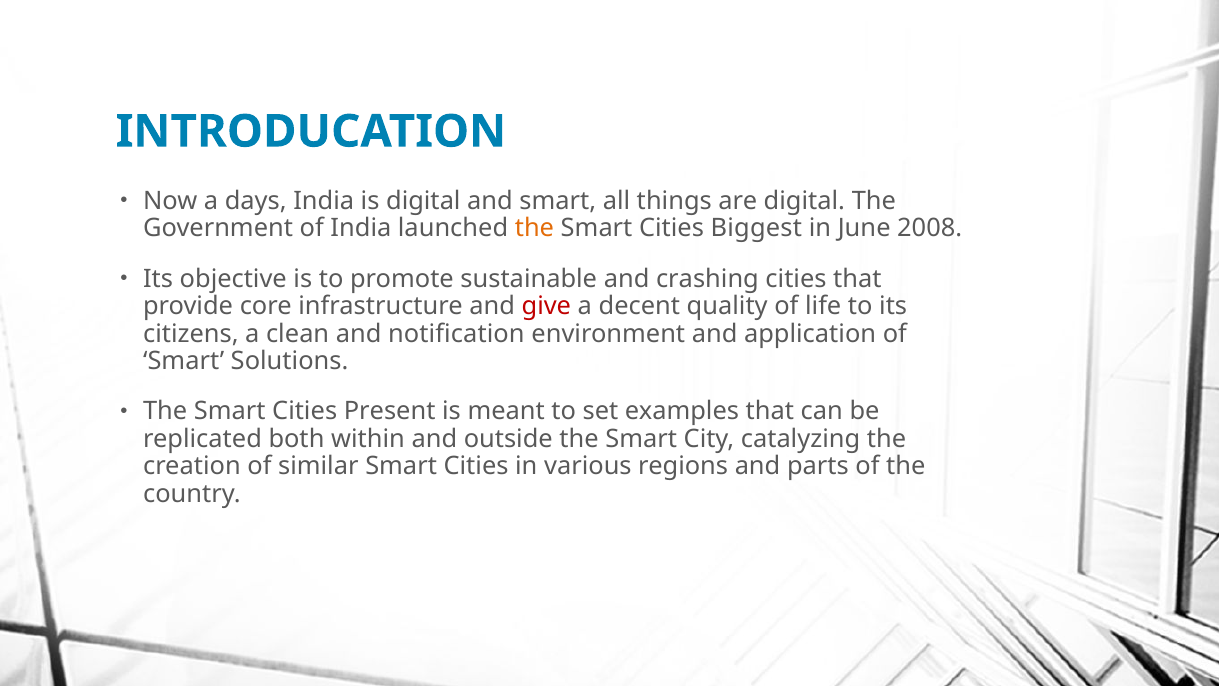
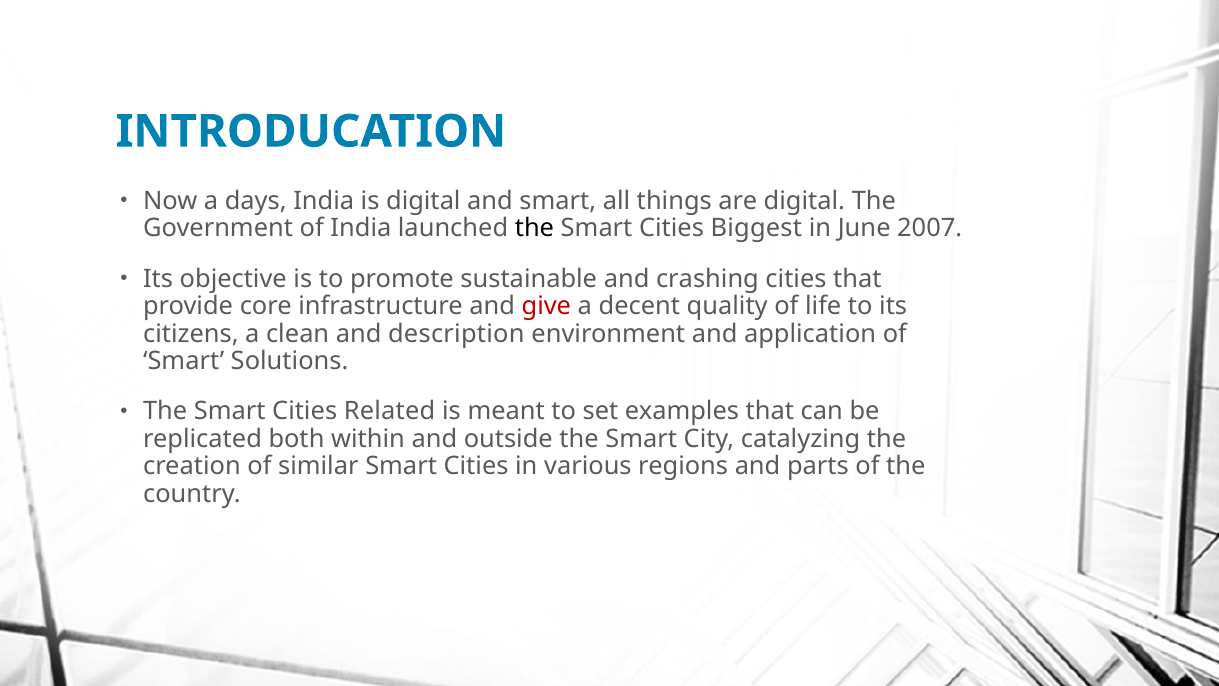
the colour: orange -> black (534, 228)
2008: 2008 -> 2007 (930, 228)
notification: notification -> description (456, 334)
Present: Present -> Related (390, 411)
